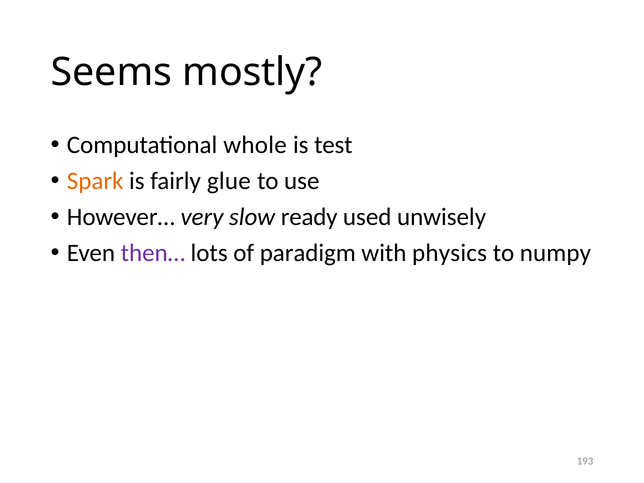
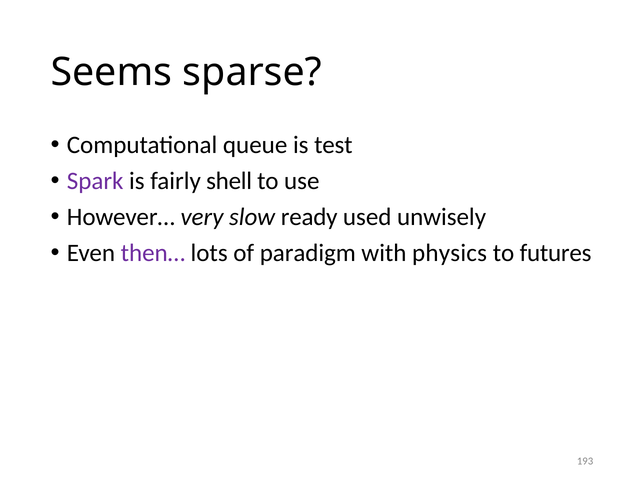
mostly: mostly -> sparse (252, 72)
whole: whole -> queue (255, 145)
Spark colour: orange -> purple (95, 181)
glue: glue -> shell (229, 181)
numpy: numpy -> futures (556, 253)
